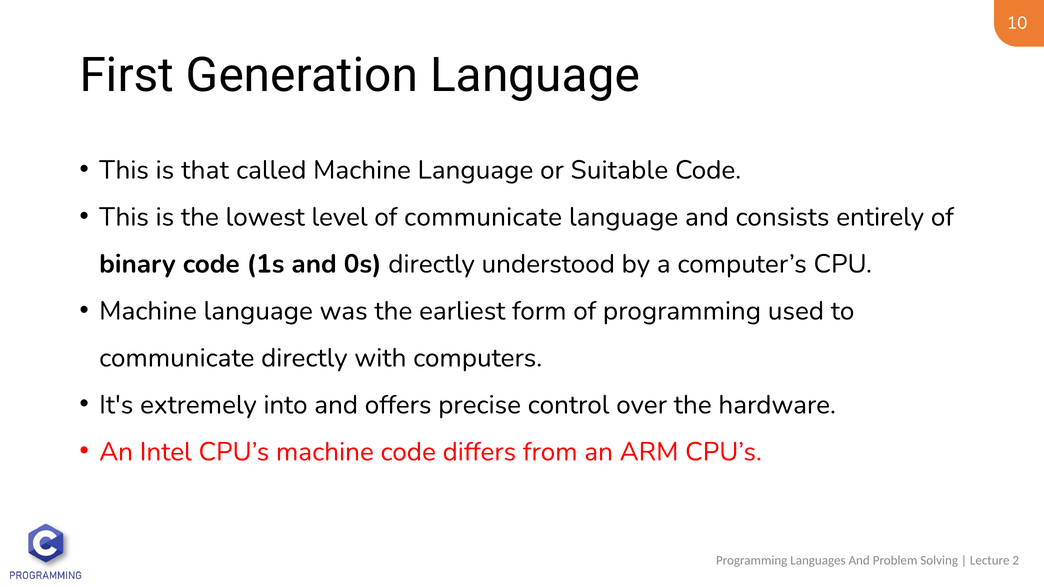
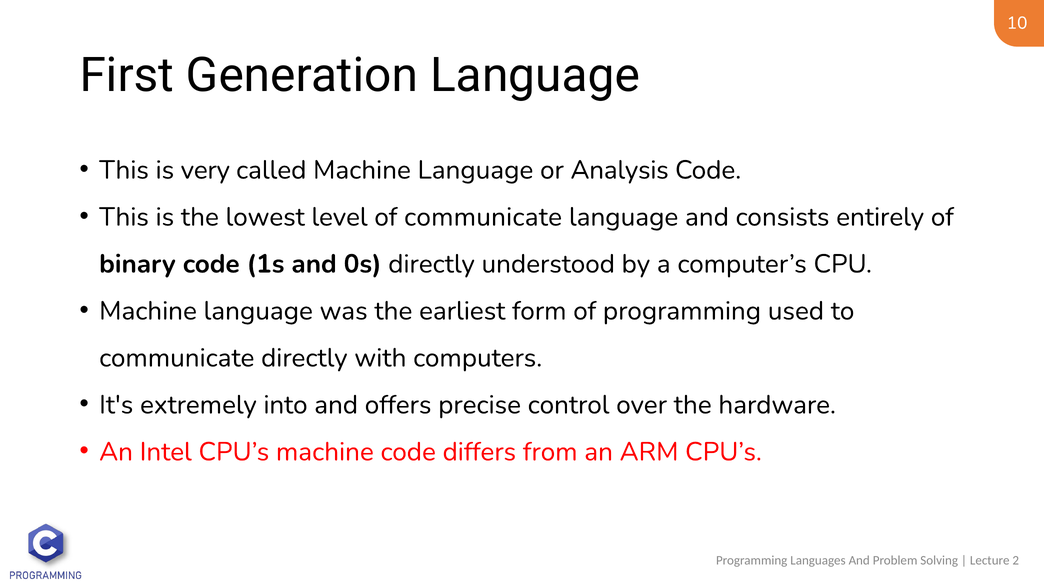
that: that -> very (205, 170)
Suitable: Suitable -> Analysis (620, 170)
